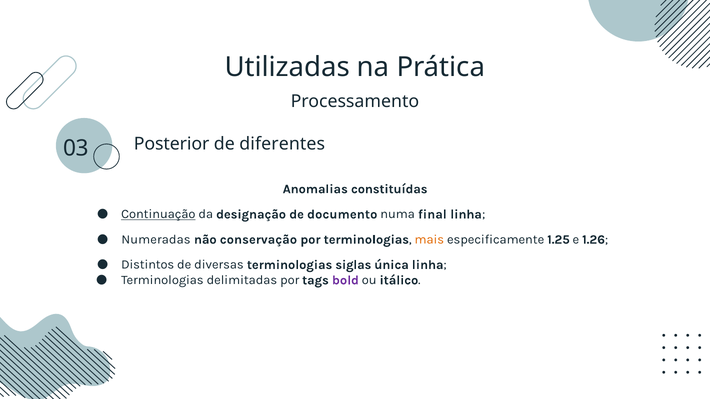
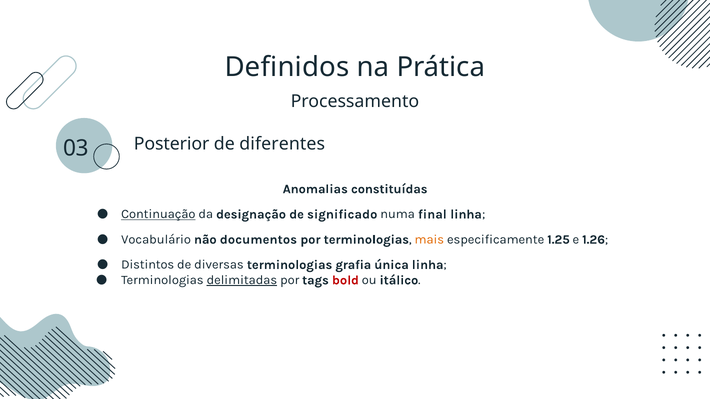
Utilizadas: Utilizadas -> Definidos (287, 67)
documento: documento -> significado (342, 214)
Numeradas: Numeradas -> Vocabulário (156, 240)
conservação: conservação -> documentos (258, 240)
siglas: siglas -> grafia (353, 265)
delimitadas underline: none -> present (242, 280)
bold colour: purple -> red (345, 280)
